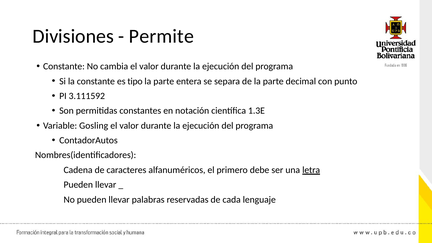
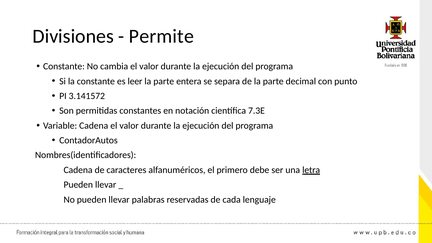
tipo: tipo -> leer (135, 81)
3.111592: 3.111592 -> 3.141572 (87, 96)
1.3E: 1.3E -> 7.3E (256, 111)
Variable Gosling: Gosling -> Cadena (94, 126)
